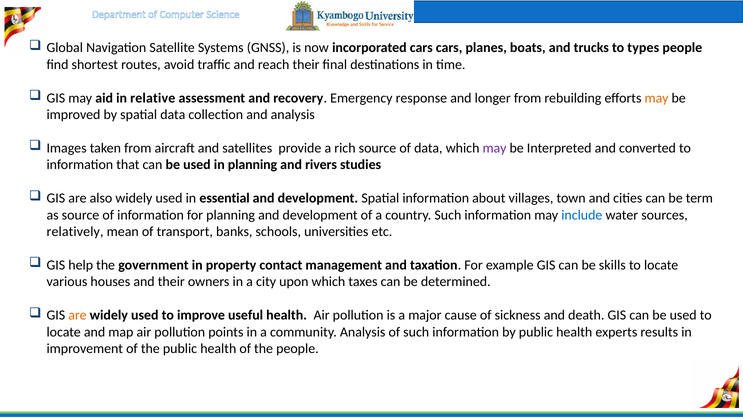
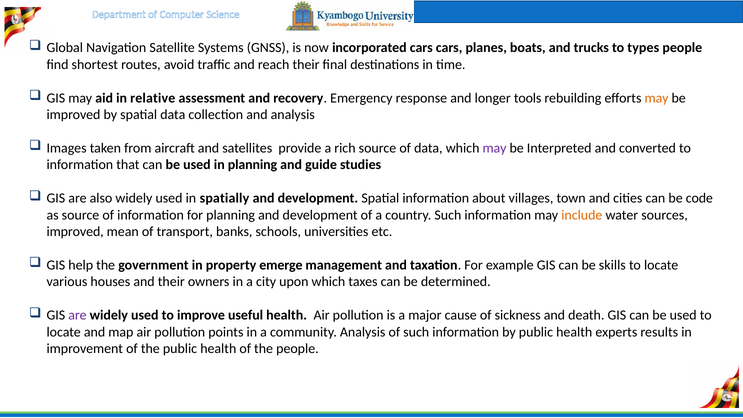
longer from: from -> tools (528, 98)
rivers: rivers -> guide (321, 165)
essential: essential -> spatially (224, 198)
term: term -> code (699, 198)
include colour: blue -> orange (582, 215)
relatively: relatively -> improved (75, 232)
contact: contact -> emerge (281, 265)
are colour: orange -> purple (77, 315)
